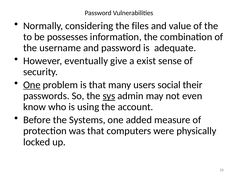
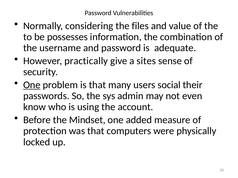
eventually: eventually -> practically (86, 61)
exist: exist -> sites (146, 61)
sys underline: present -> none (109, 96)
Systems: Systems -> Mindset (87, 120)
